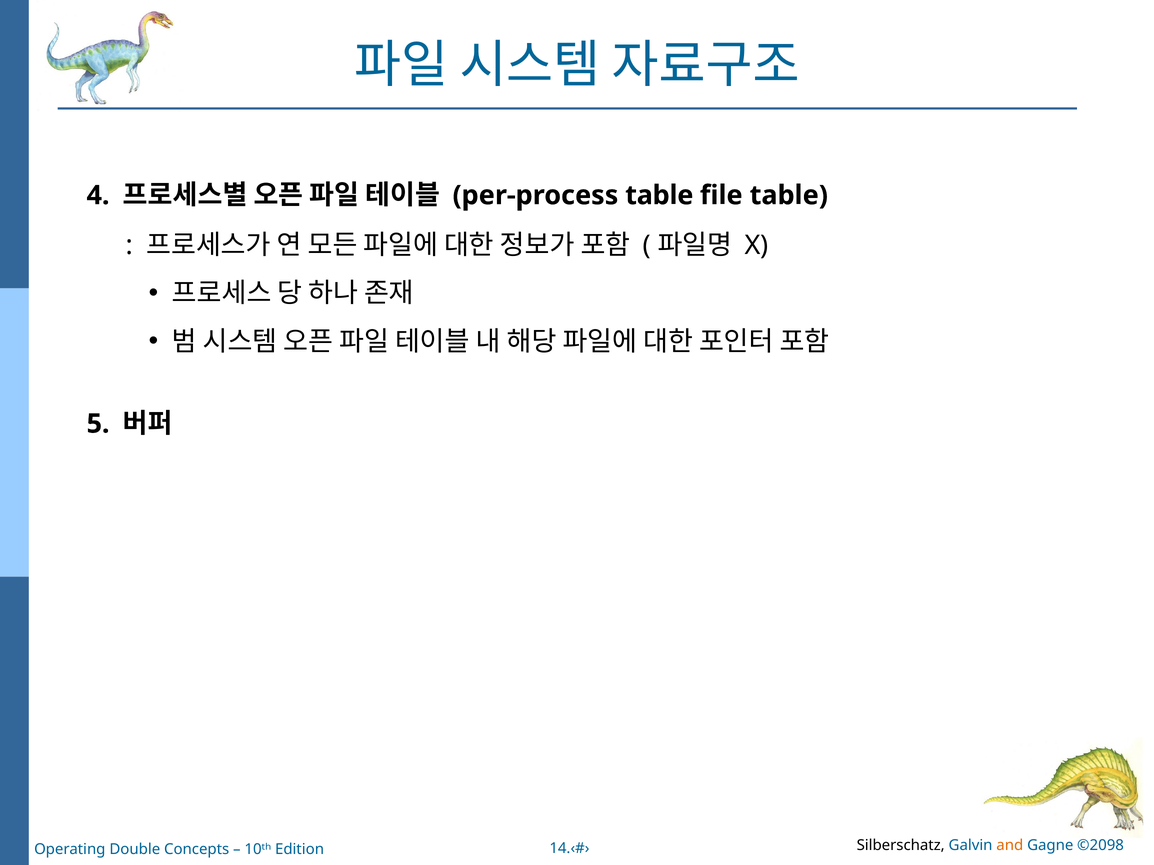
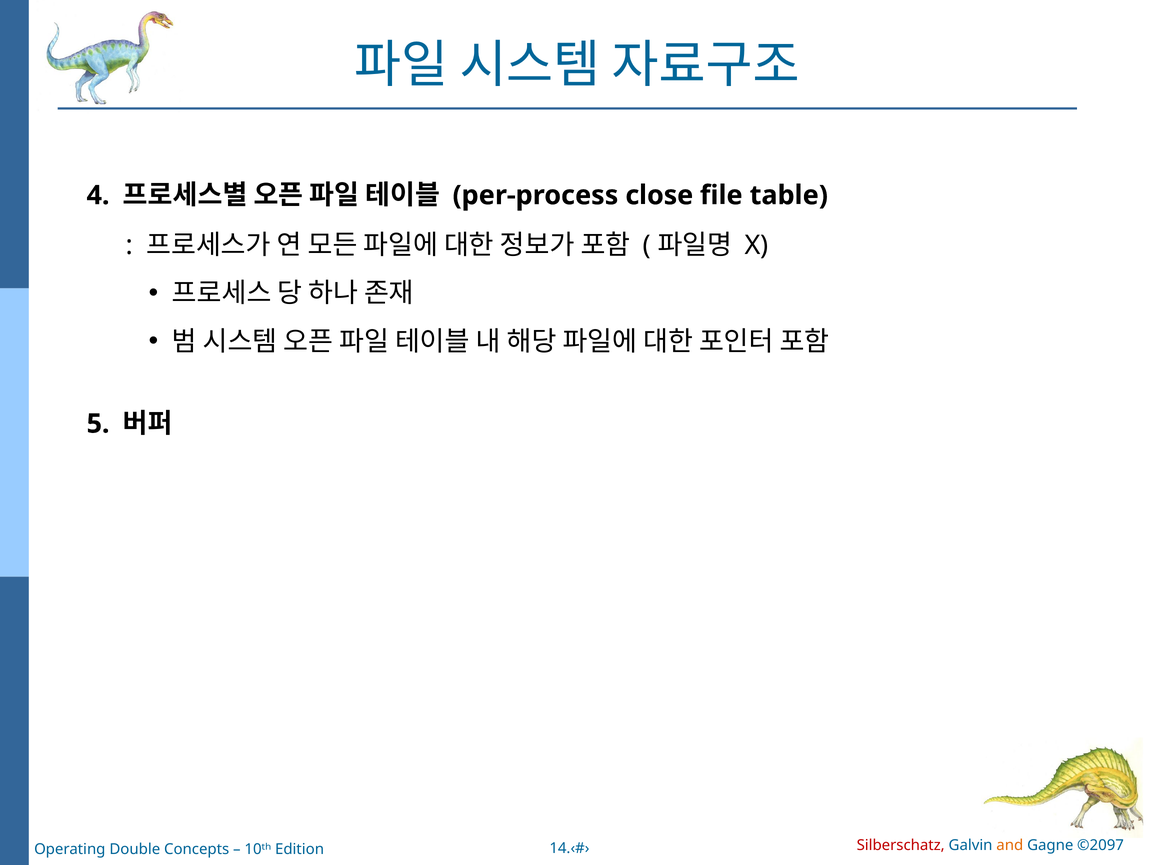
per-process table: table -> close (659, 195)
Silberschatz colour: black -> red (901, 846)
©2098: ©2098 -> ©2097 (1101, 846)
